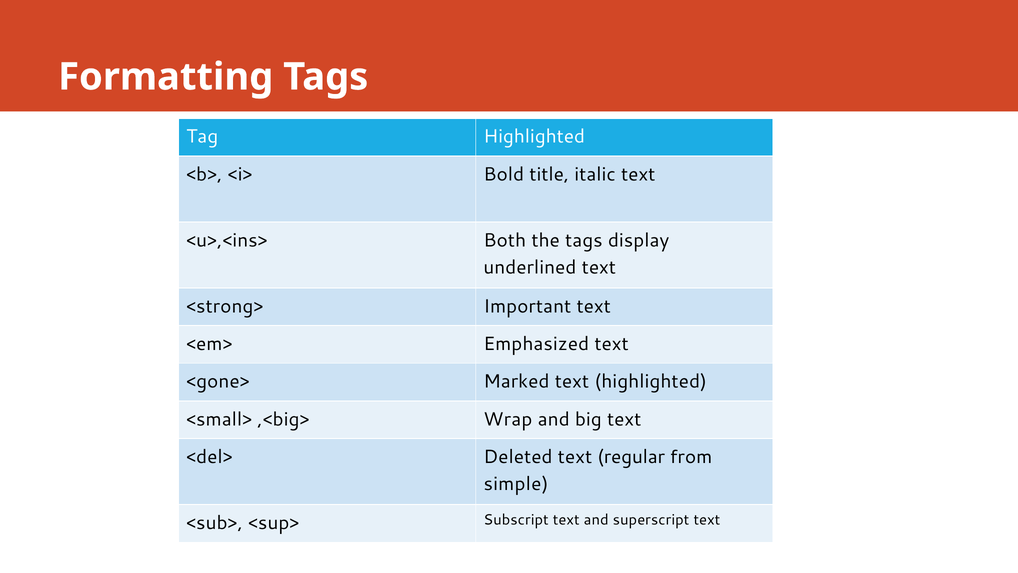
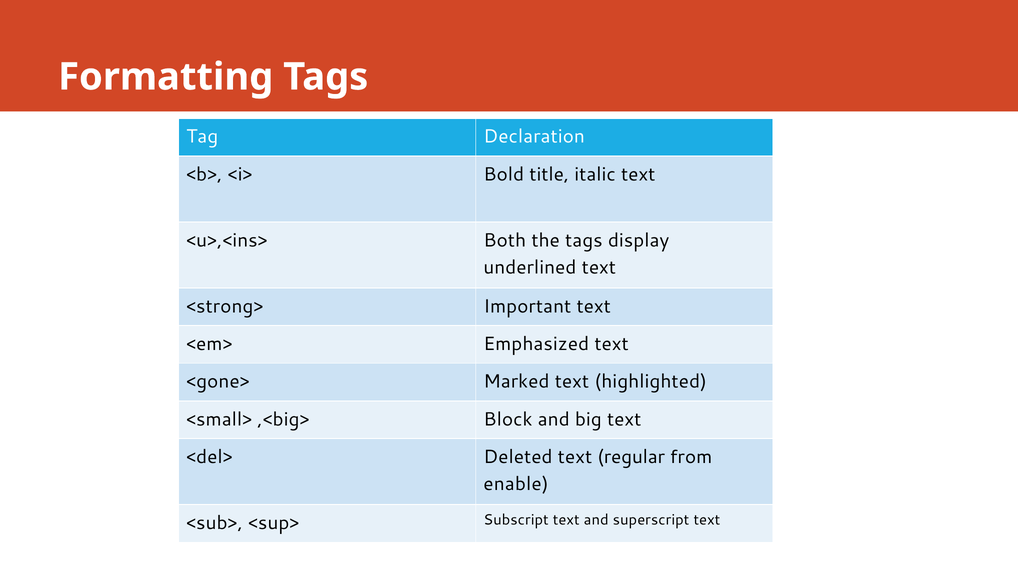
Tag Highlighted: Highlighted -> Declaration (534, 137)
Wrap: Wrap -> Block (508, 419)
simple: simple -> enable (516, 484)
